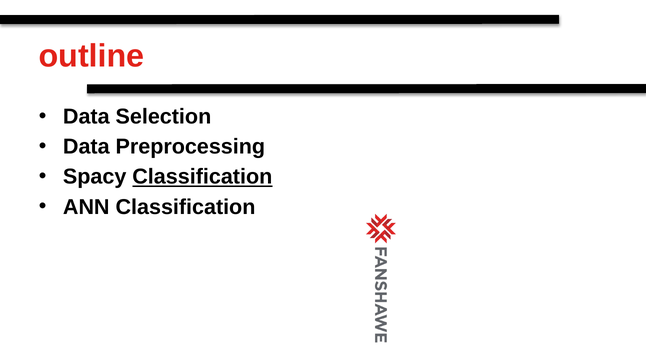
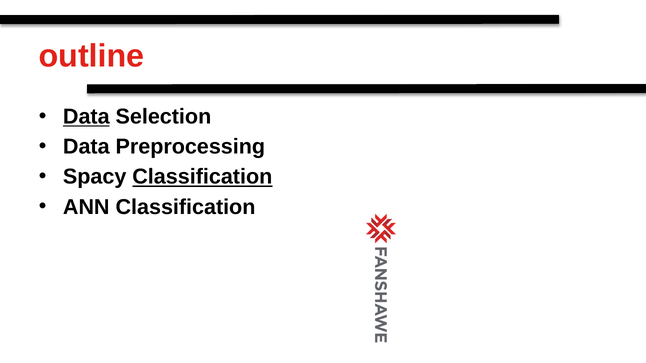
Data underline: none -> present (86, 117)
